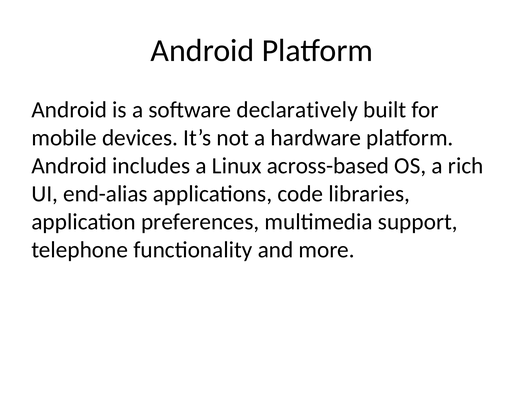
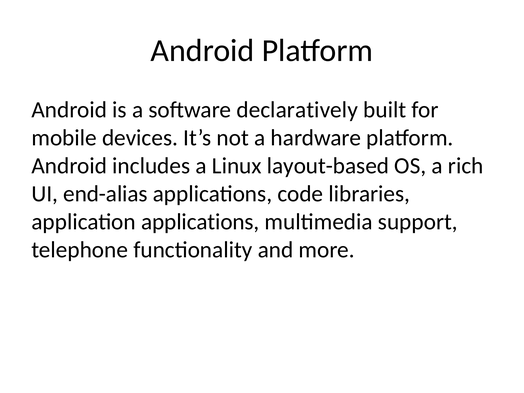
across-based: across-based -> layout-based (328, 166)
application preferences: preferences -> applications (200, 222)
